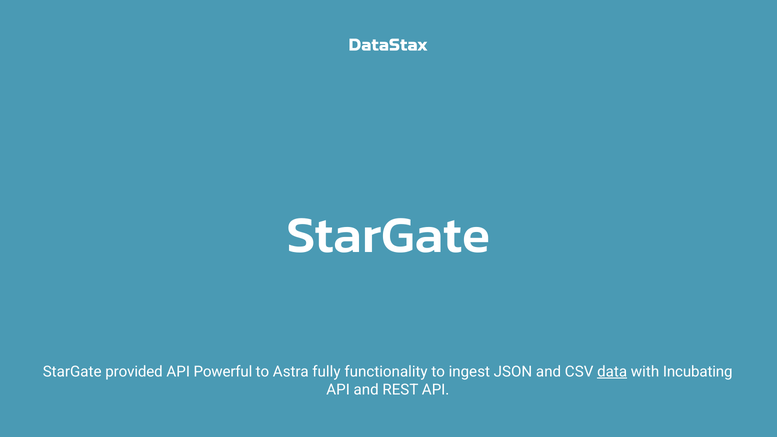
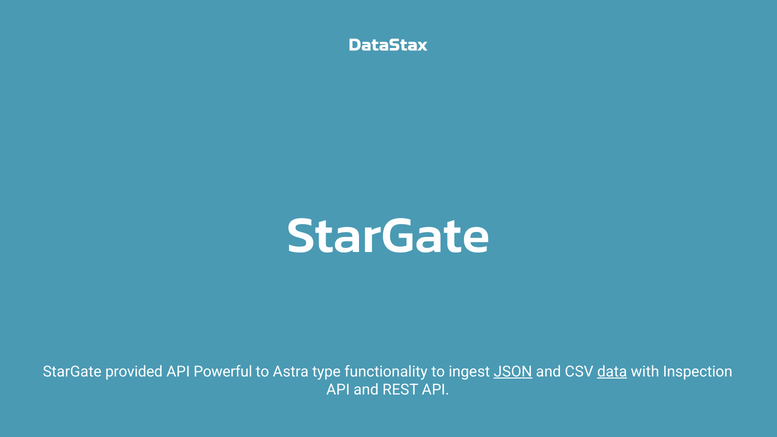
fully: fully -> type (327, 372)
JSON underline: none -> present (513, 372)
Incubating: Incubating -> Inspection (698, 372)
